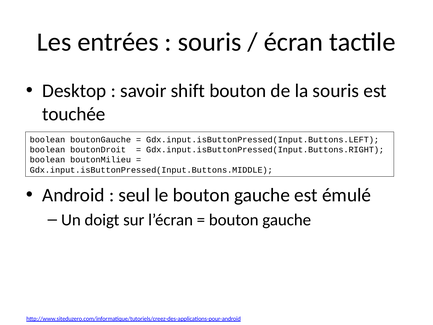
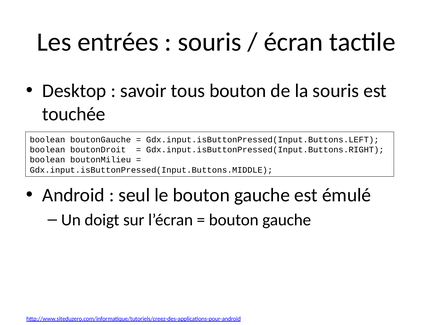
shift: shift -> tous (188, 91)
